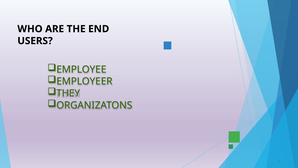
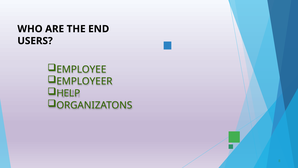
THEY: THEY -> HELP (68, 93)
